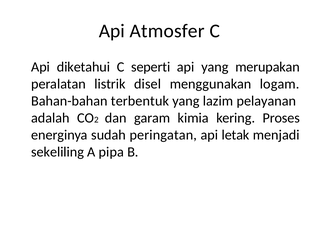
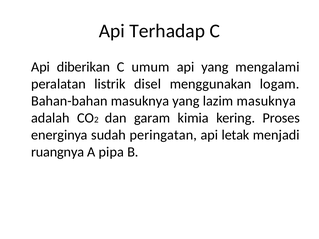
Atmosfer: Atmosfer -> Terhadap (167, 31)
diketahui: diketahui -> diberikan (83, 67)
seperti: seperti -> umum (151, 67)
merupakan: merupakan -> mengalami (267, 67)
Bahan-bahan terbentuk: terbentuk -> masuknya (140, 101)
lazim pelayanan: pelayanan -> masuknya (266, 101)
sekeliling: sekeliling -> ruangnya (58, 152)
